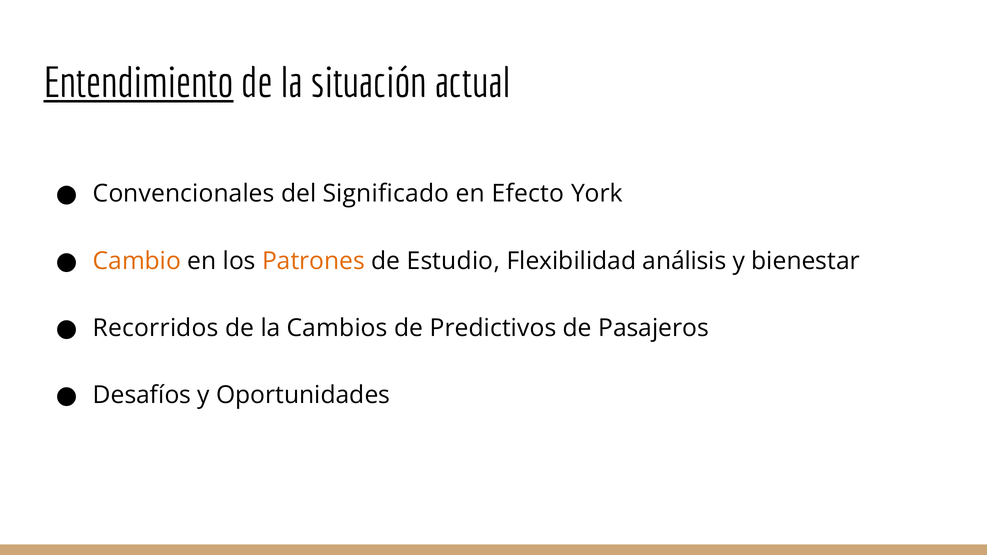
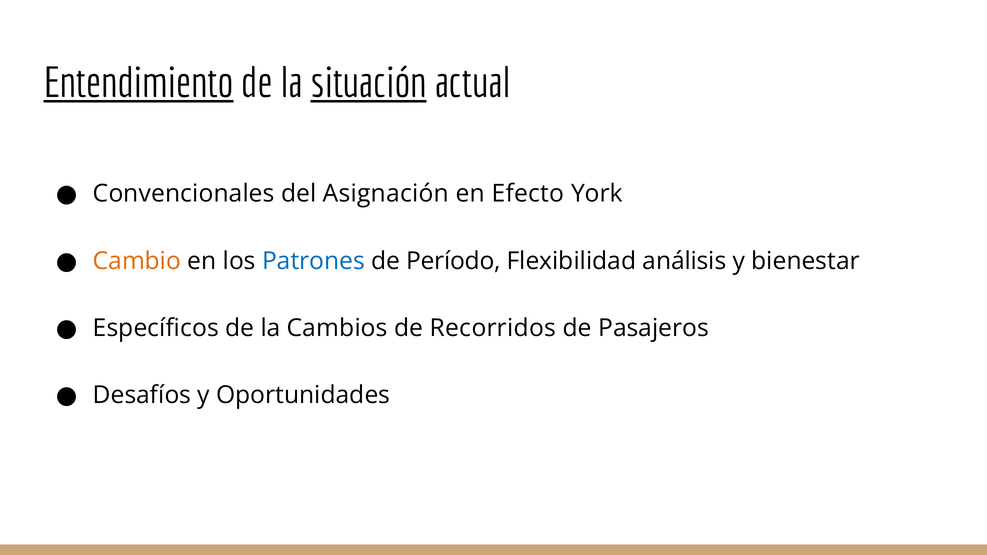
situación underline: none -> present (369, 83)
Significado: Significado -> Asignación (386, 194)
Patrones colour: orange -> blue (314, 261)
Estudio: Estudio -> Período (453, 261)
Recorridos: Recorridos -> Específicos (156, 328)
Predictivos: Predictivos -> Recorridos (493, 328)
